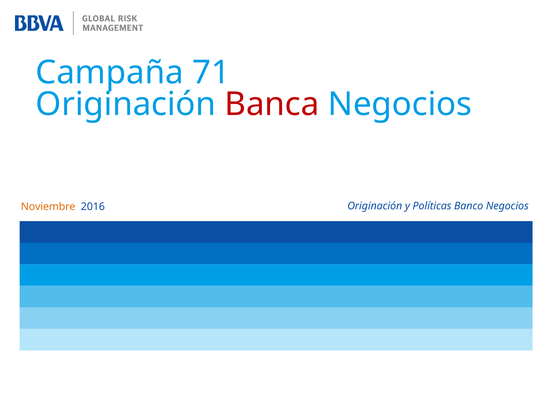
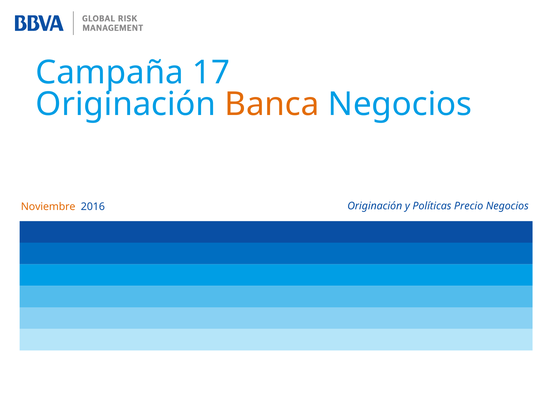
71: 71 -> 17 (211, 72)
Banca colour: red -> orange (272, 104)
Banco: Banco -> Precio (469, 206)
